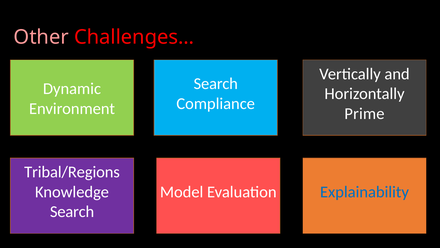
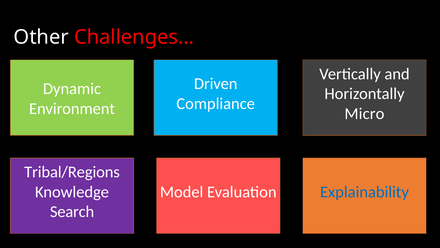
Other colour: pink -> white (41, 37)
Search: Search -> Driven (216, 84)
Prime: Prime -> Micro (364, 113)
